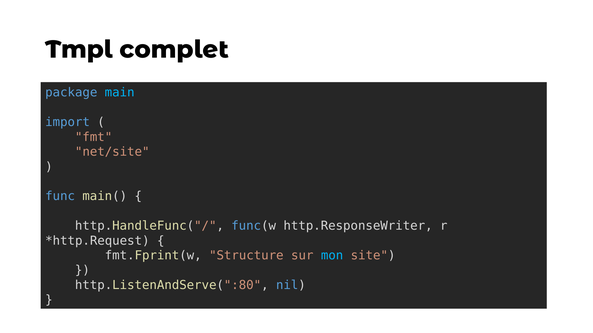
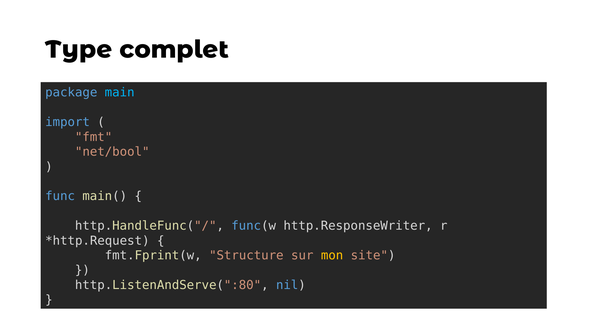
Tmpl: Tmpl -> Type (79, 50)
net/site: net/site -> net/bool (112, 152)
mon colour: light blue -> yellow (332, 256)
